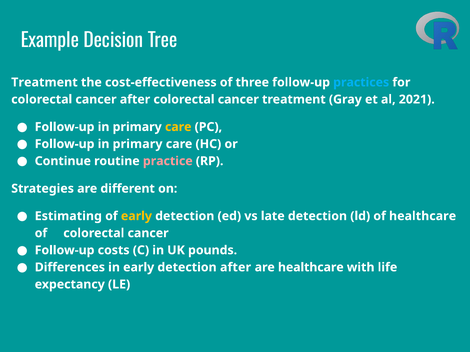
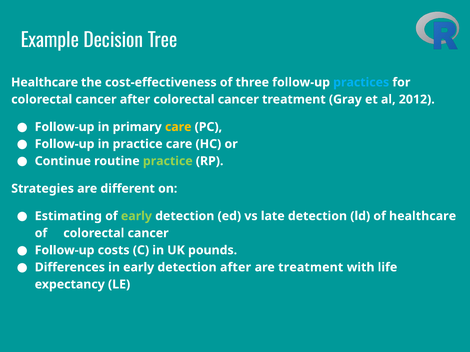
Treatment: Treatment -> Healthcare (45, 82)
2021: 2021 -> 2012 (417, 100)
primary: primary -> practice (138, 144)
practice colour: pink -> light green (168, 161)
early colour: yellow -> light green (136, 216)
are healthcare: healthcare -> treatment (311, 268)
